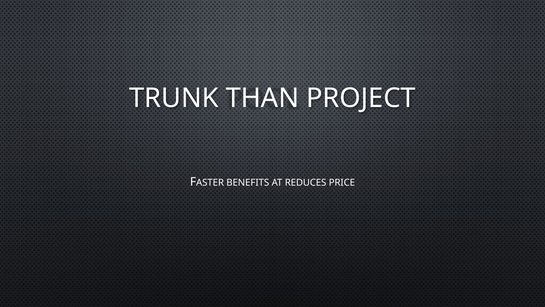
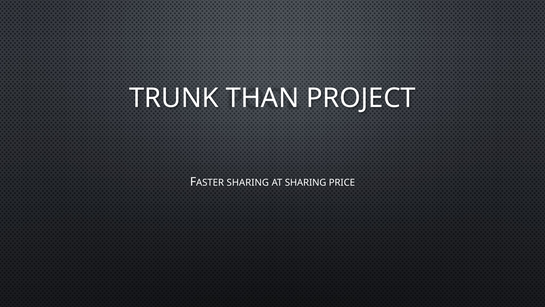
BENEFITS: BENEFITS -> SHARING (248, 183)
AT REDUCES: REDUCES -> SHARING (306, 183)
